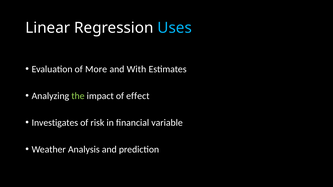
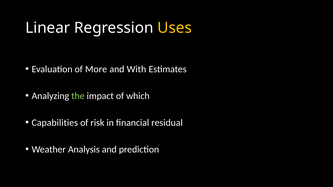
Uses colour: light blue -> yellow (175, 28)
effect: effect -> which (138, 96)
Investigates: Investigates -> Capabilities (55, 123)
variable: variable -> residual (167, 123)
